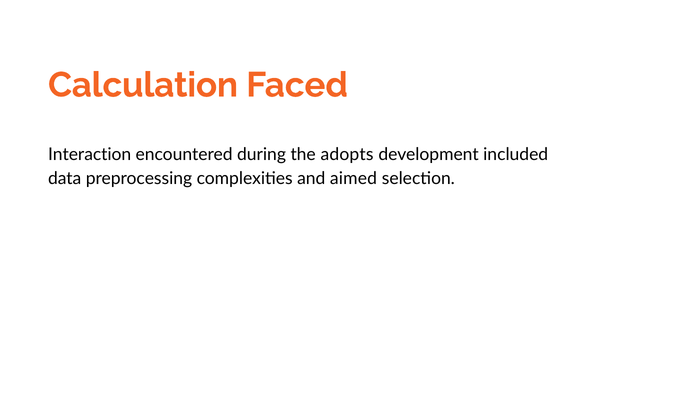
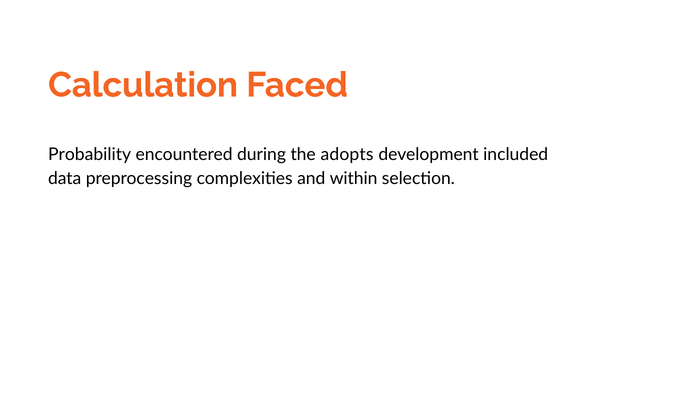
Interaction: Interaction -> Probability (90, 154)
aimed: aimed -> within (354, 178)
